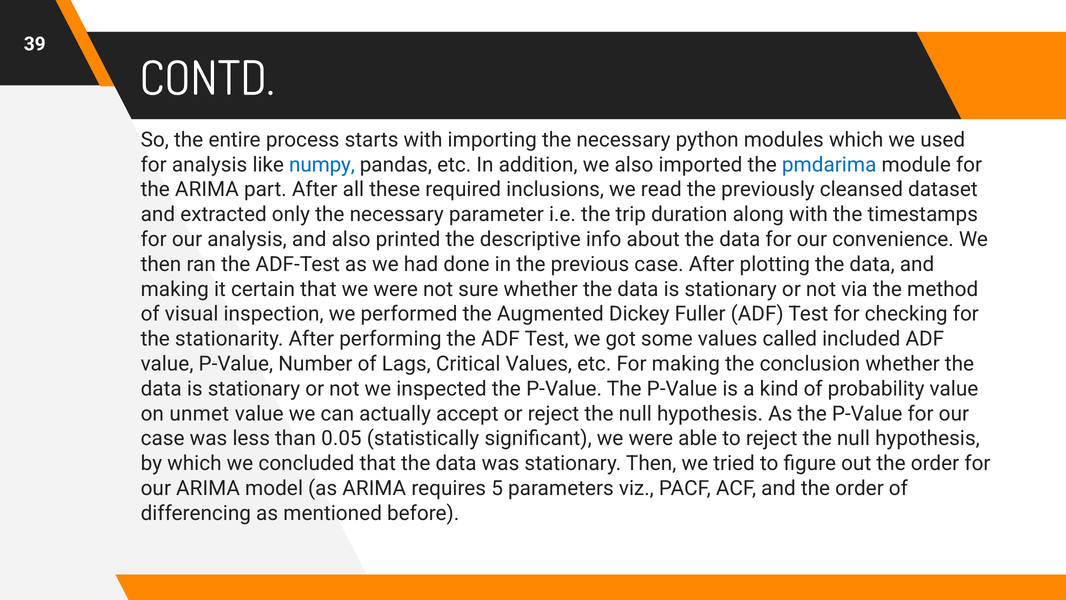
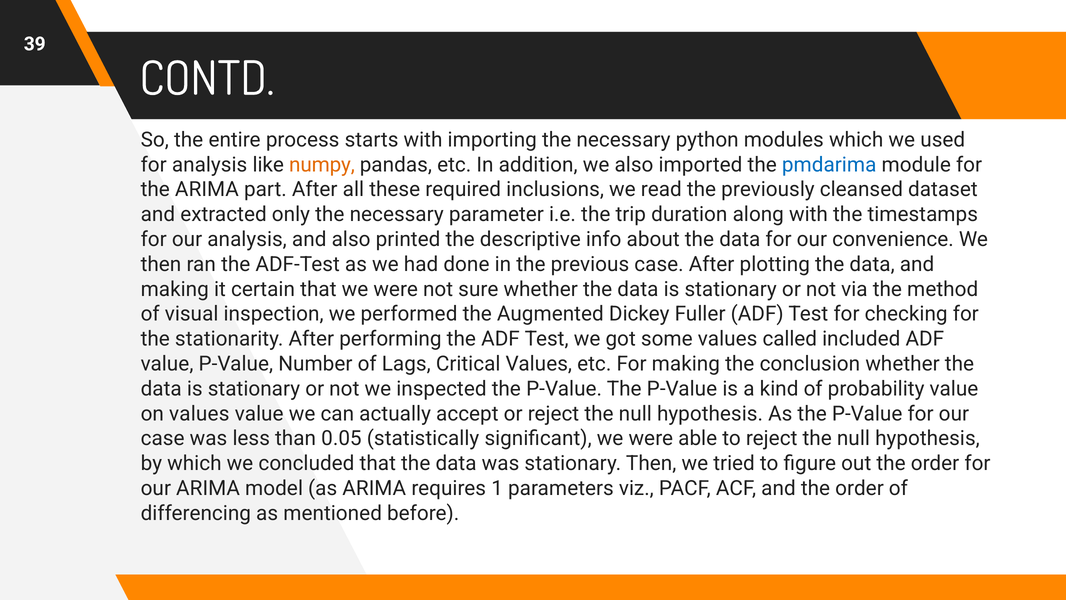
numpy colour: blue -> orange (322, 165)
on unmet: unmet -> values (199, 413)
5: 5 -> 1 (497, 488)
